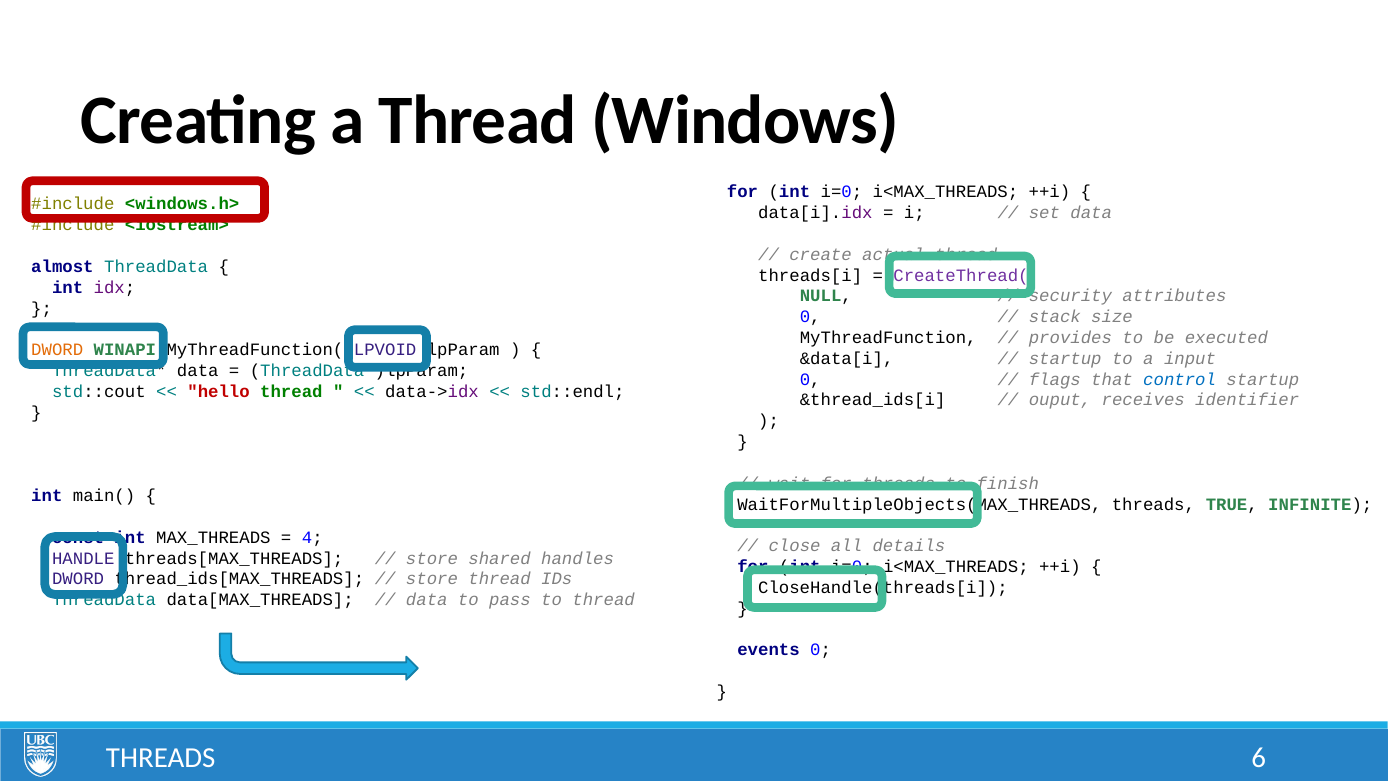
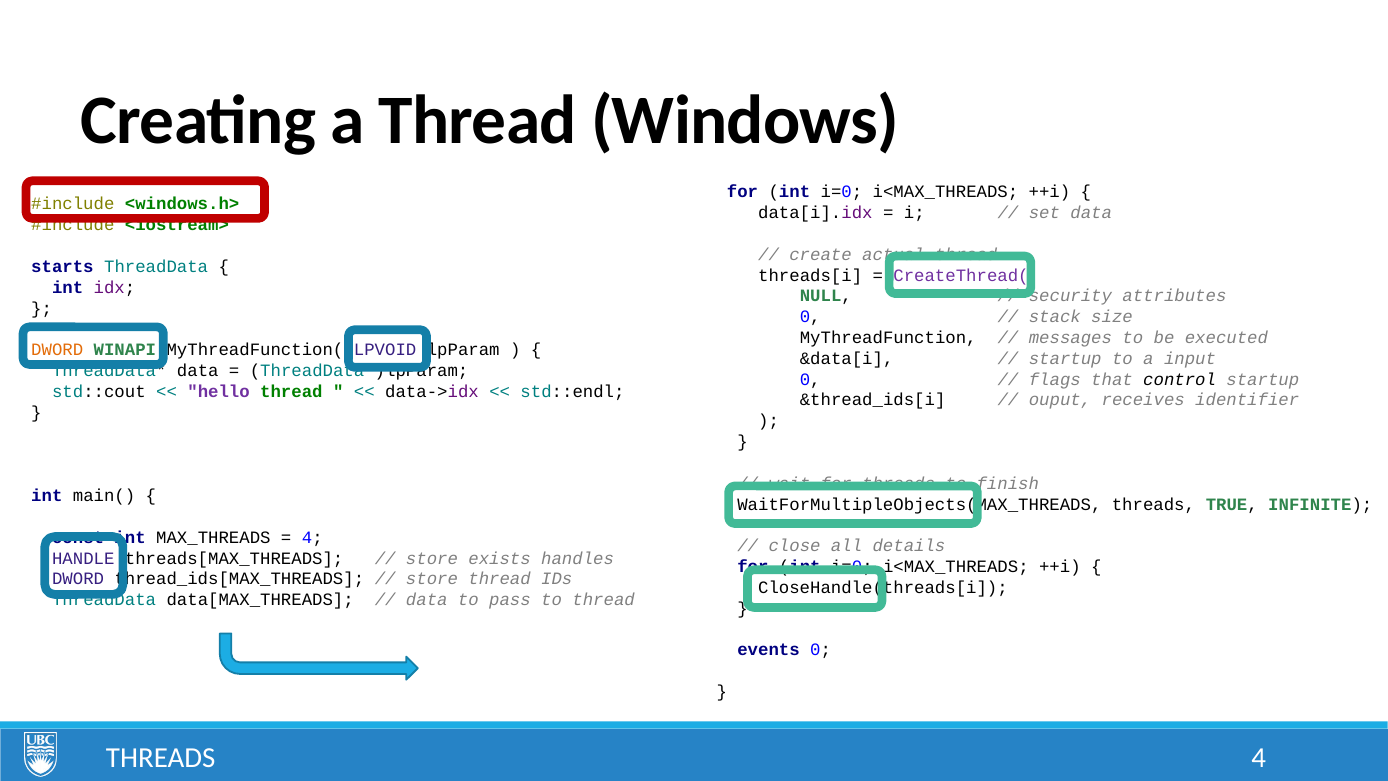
almost: almost -> starts (62, 267)
provides: provides -> messages (1070, 338)
control colour: blue -> black (1180, 379)
hello colour: red -> purple (219, 392)
shared: shared -> exists (500, 558)
THREADS 6: 6 -> 4 (1259, 758)
